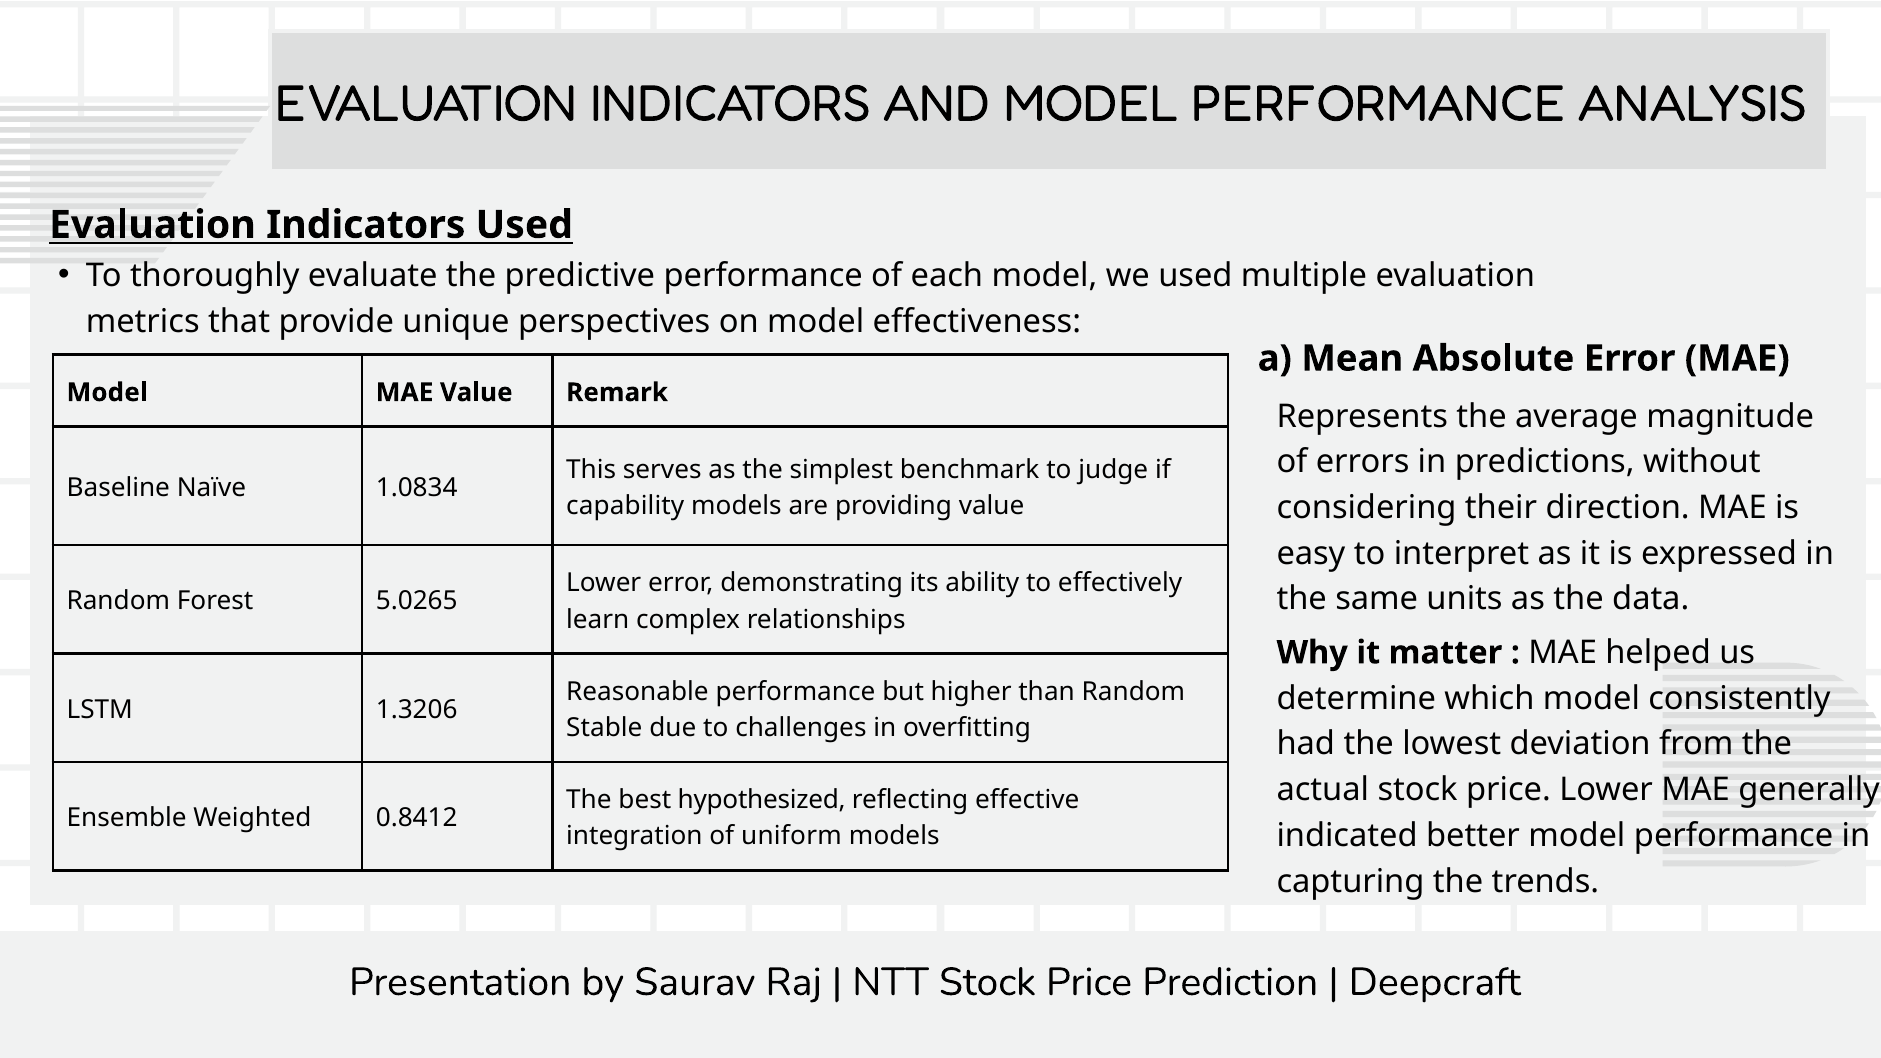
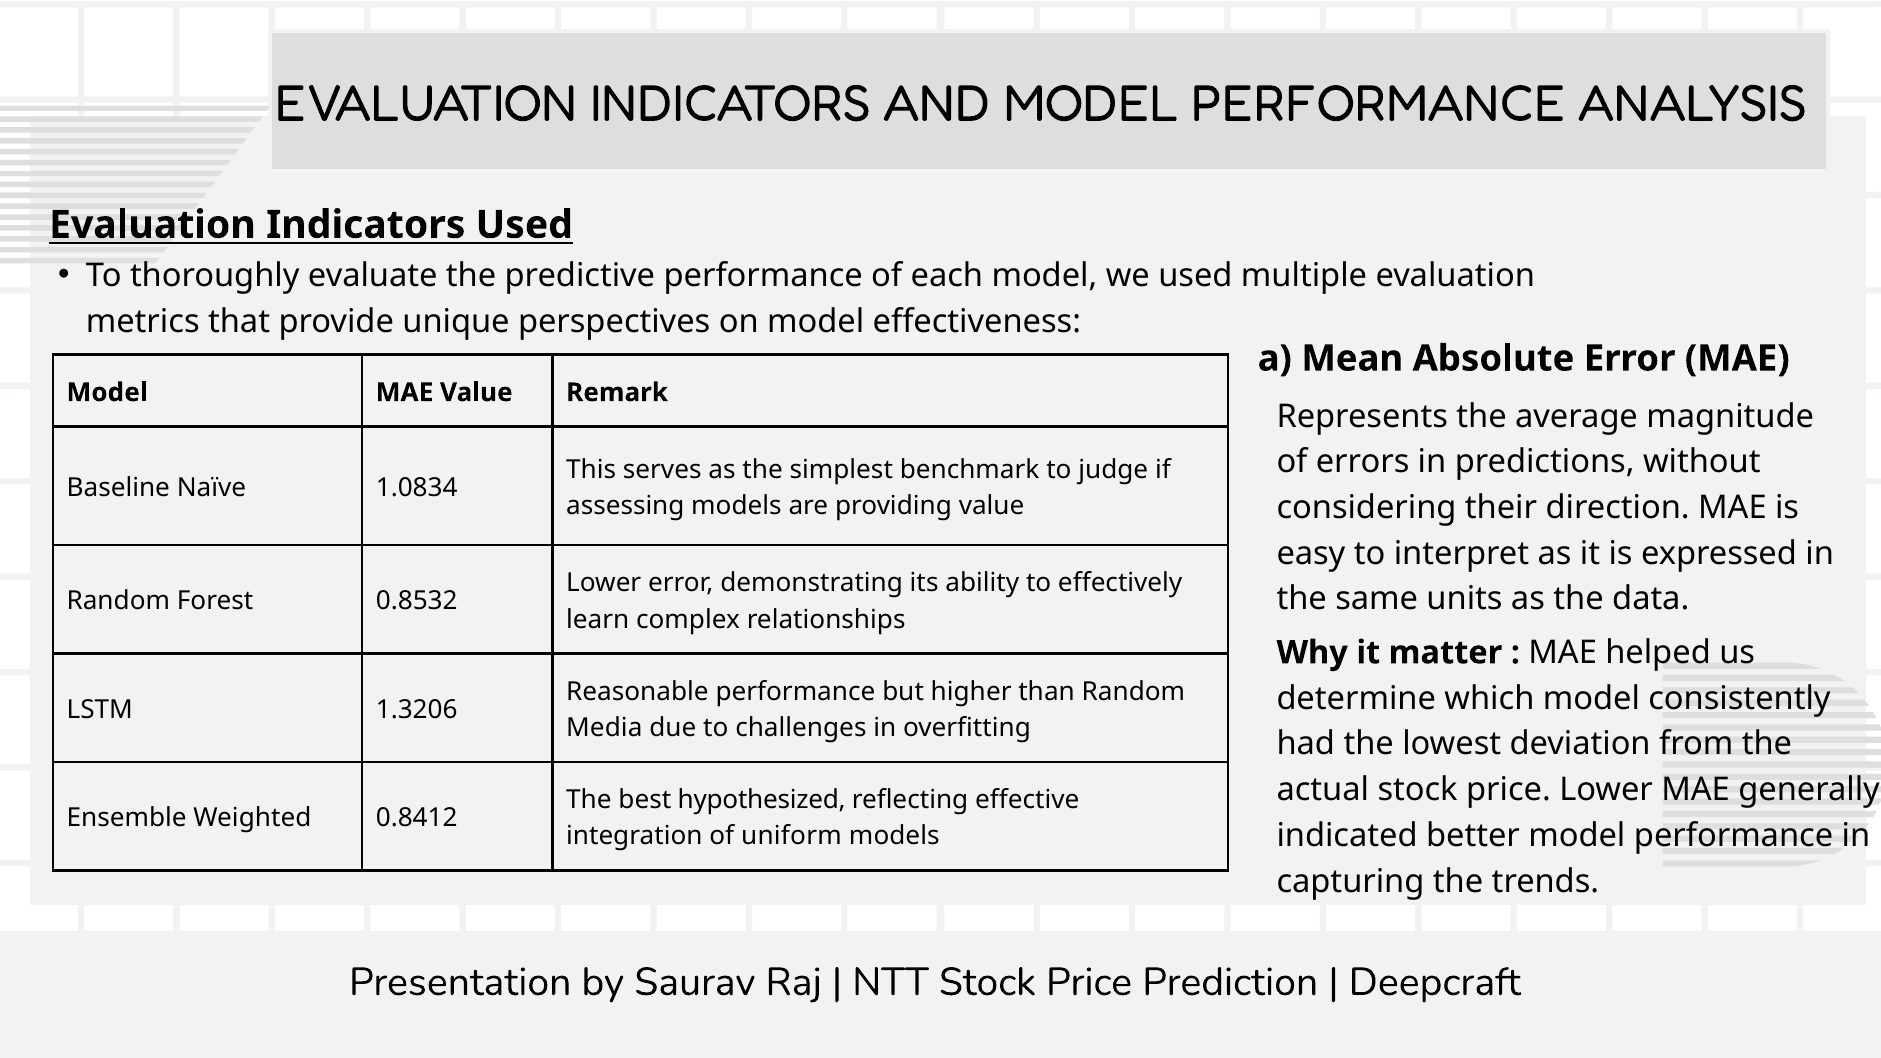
capability: capability -> assessing (625, 506)
5.0265: 5.0265 -> 0.8532 (417, 601)
Stable: Stable -> Media (604, 728)
